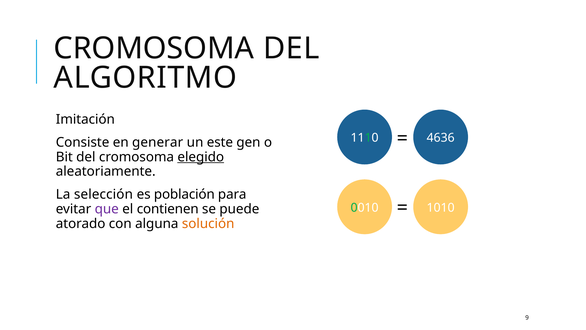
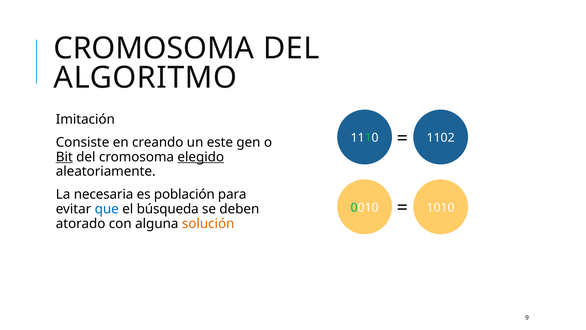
4636: 4636 -> 1102 (441, 138)
generar: generar -> creando (158, 142)
Bit underline: none -> present (64, 157)
selección: selección -> necesaria (104, 194)
que colour: purple -> blue (107, 209)
contienen: contienen -> búsqueda (168, 209)
puede: puede -> deben (239, 209)
